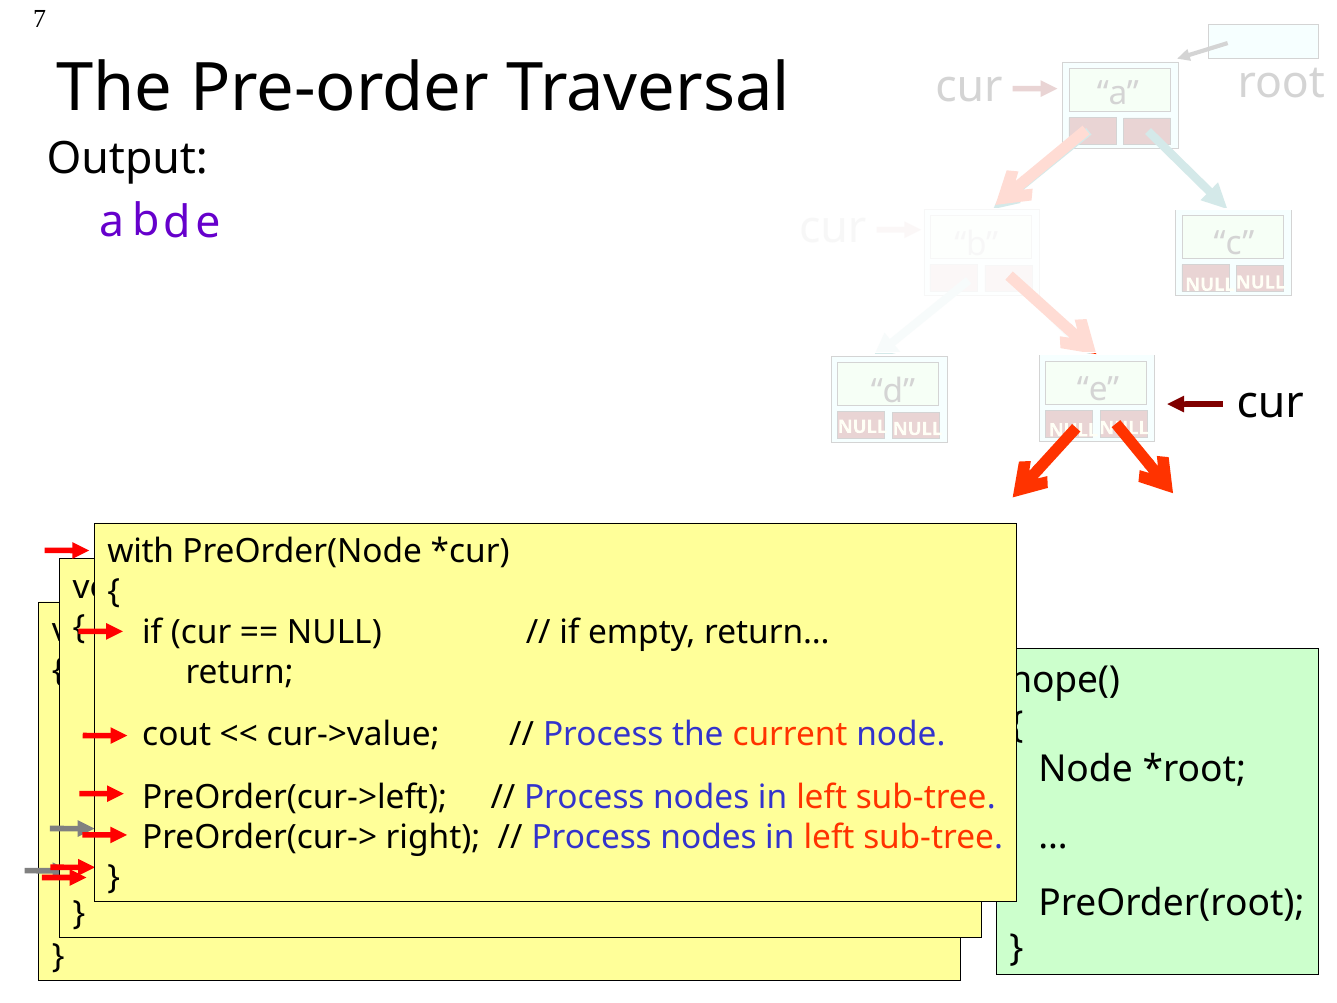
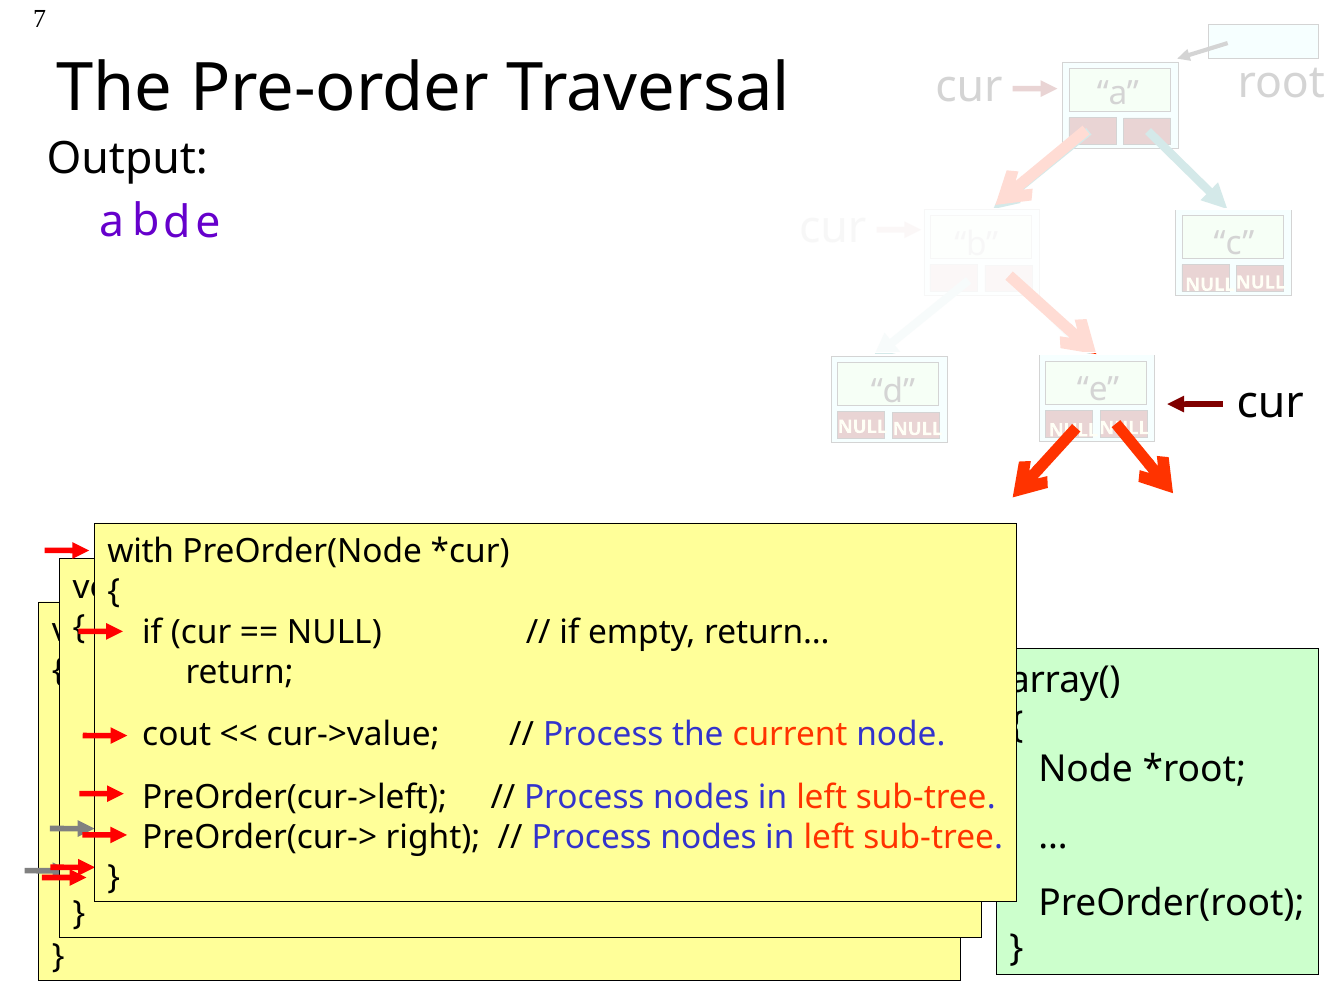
nope(: nope( -> array( (1065, 680)
